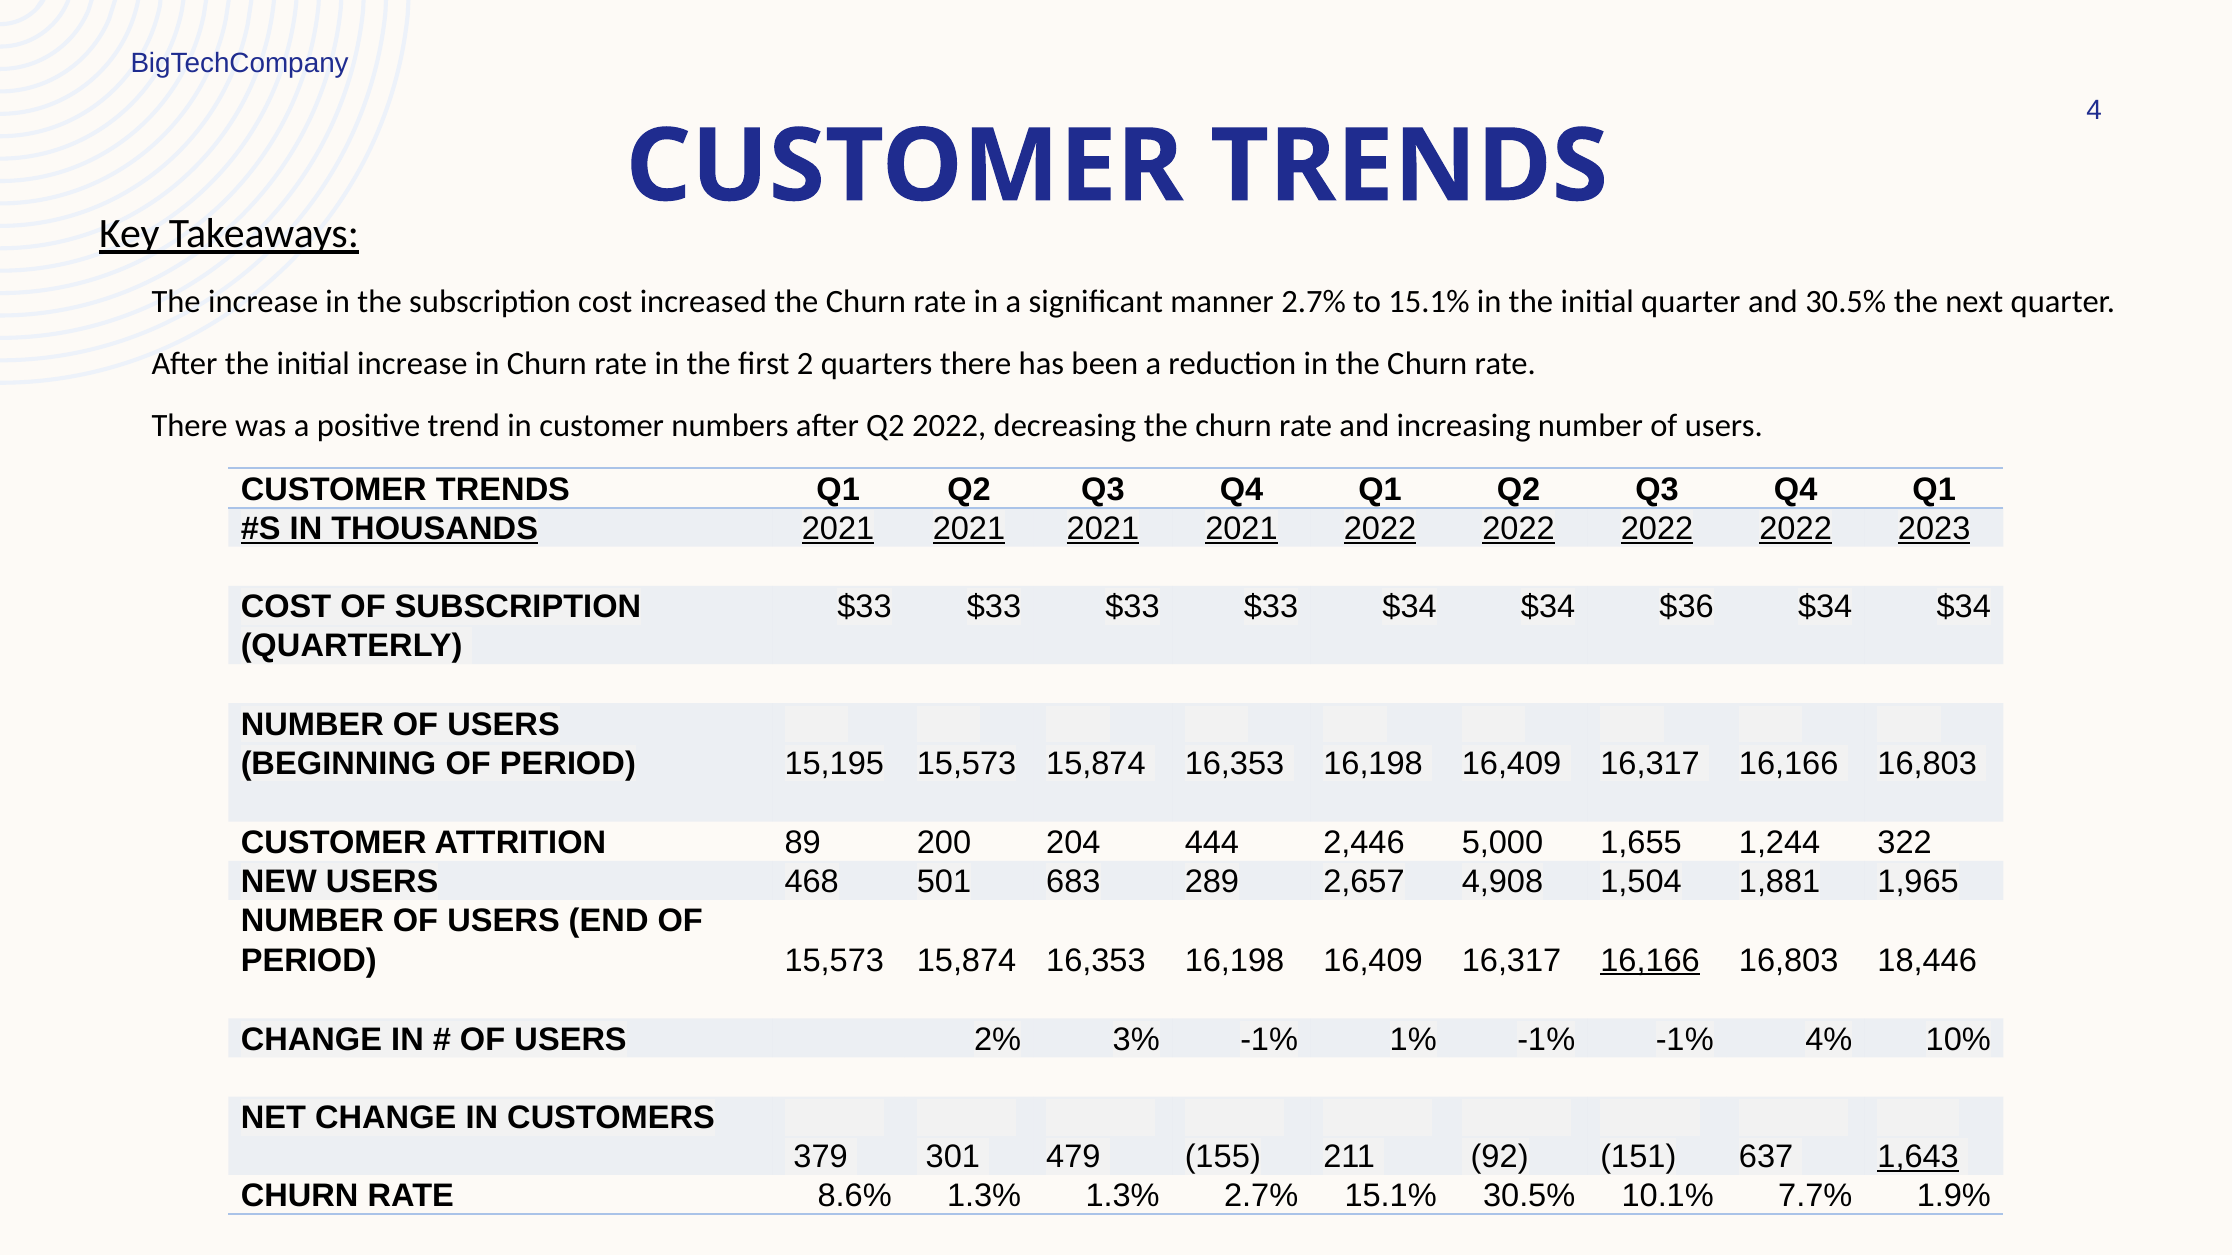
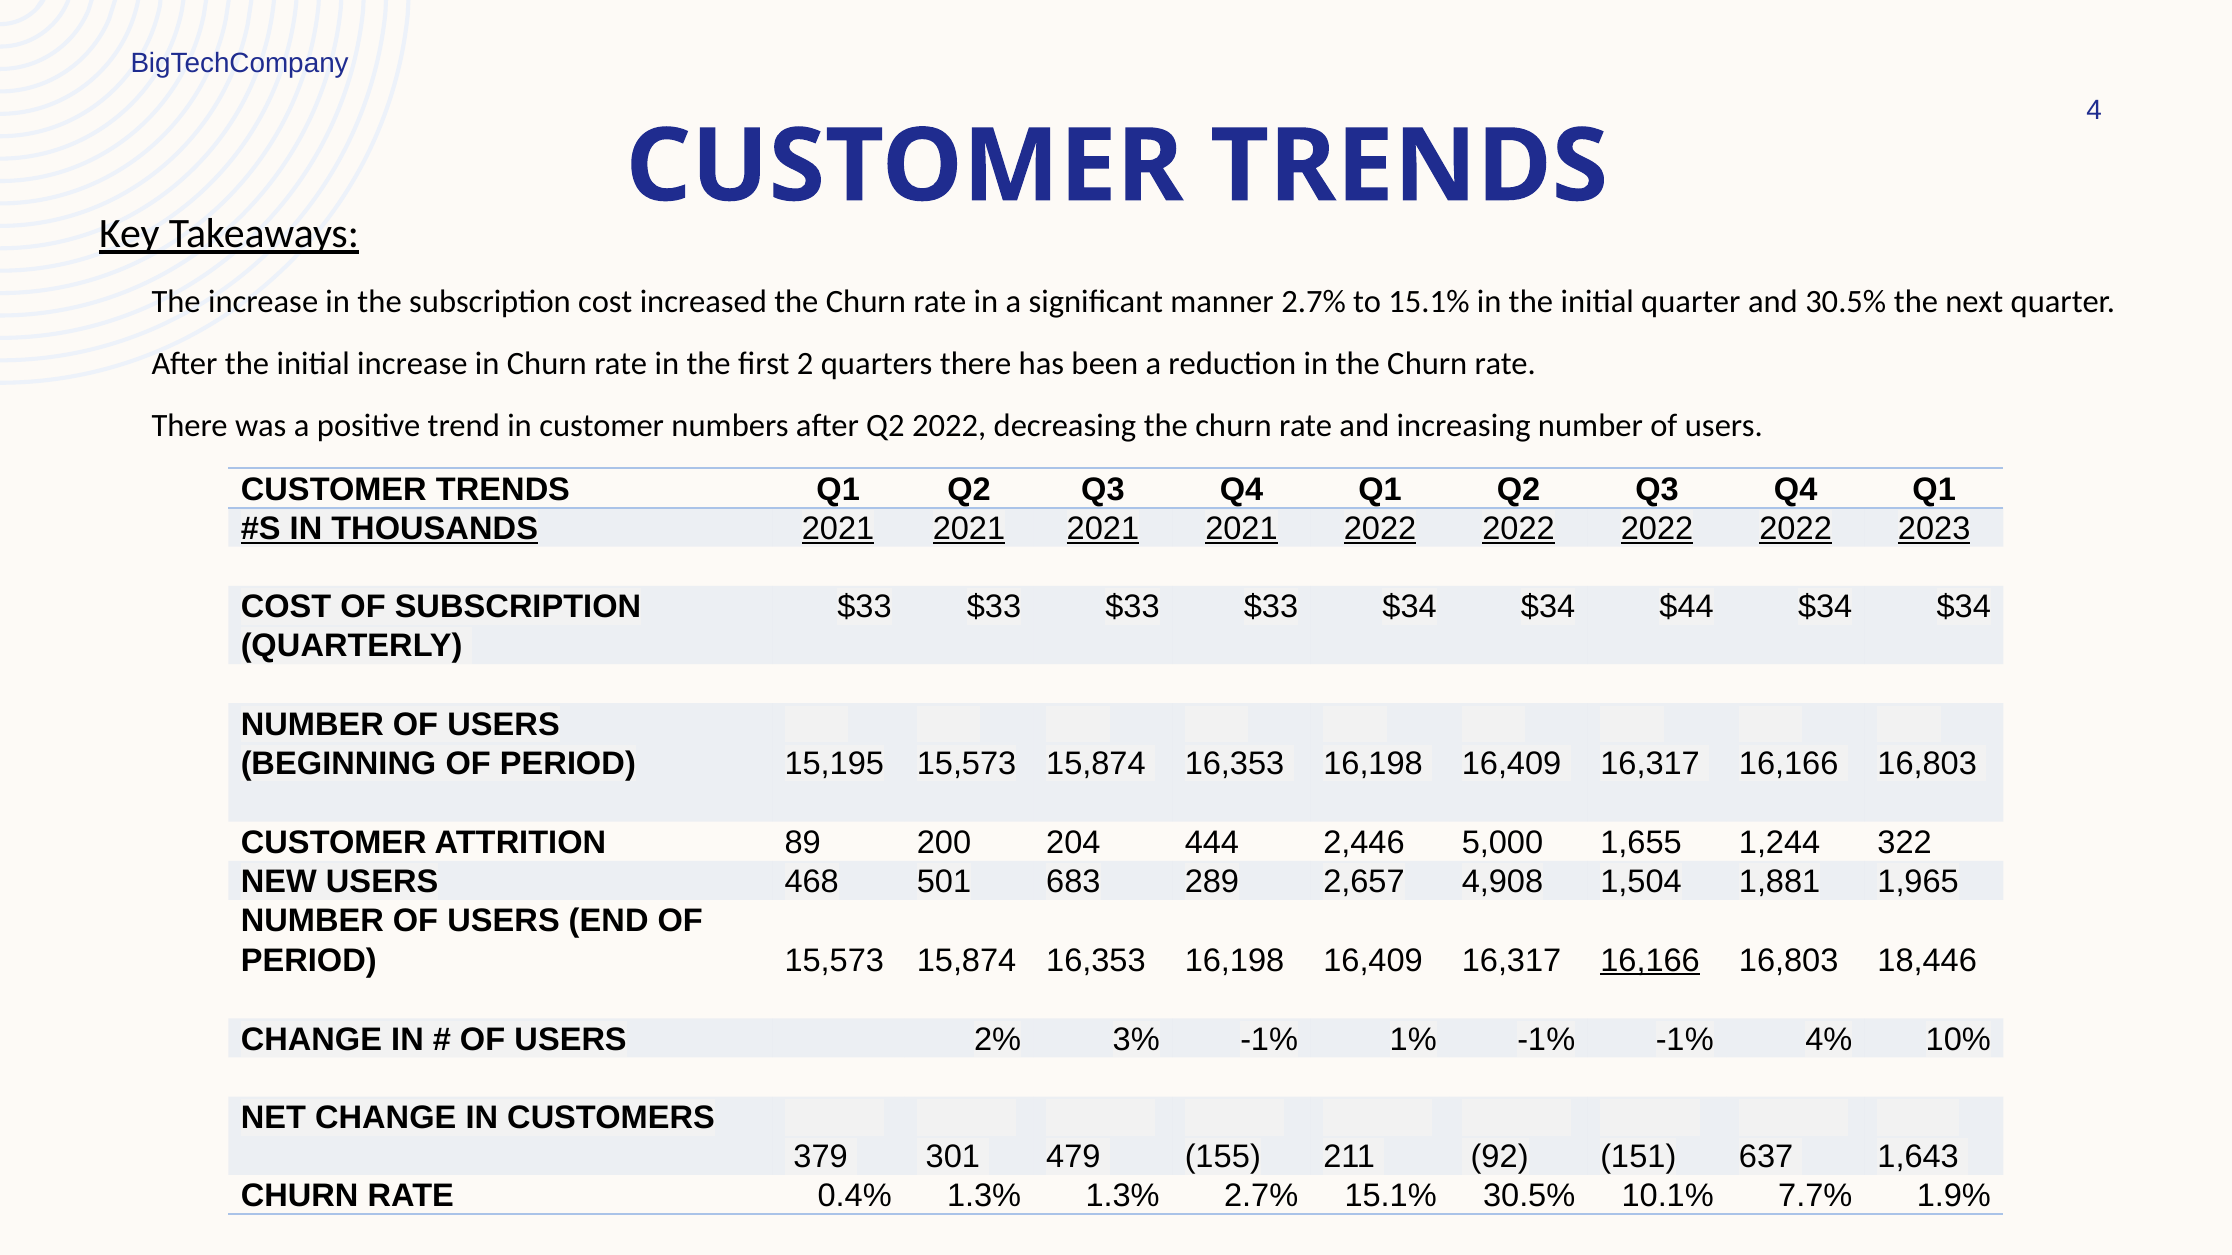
$36: $36 -> $44 (1687, 607)
1,643 underline: present -> none (1918, 1157)
8.6%: 8.6% -> 0.4% (855, 1197)
